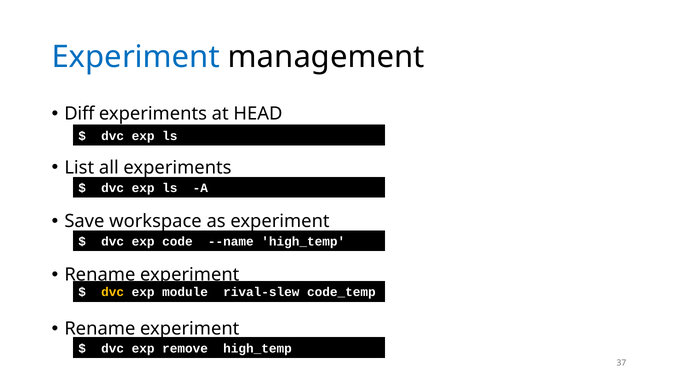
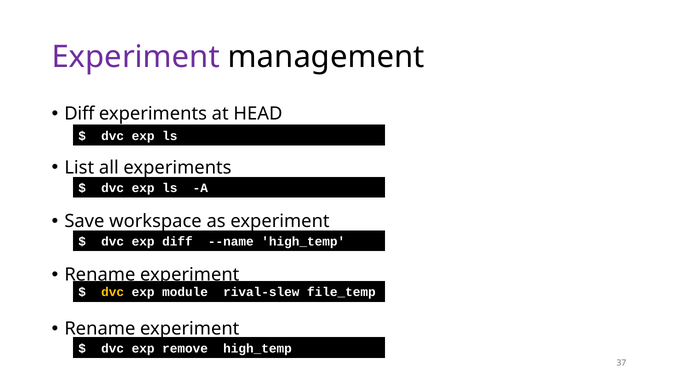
Experiment colour: blue -> purple (136, 57)
exp code: code -> diff (177, 242)
code_temp: code_temp -> file_temp (341, 293)
